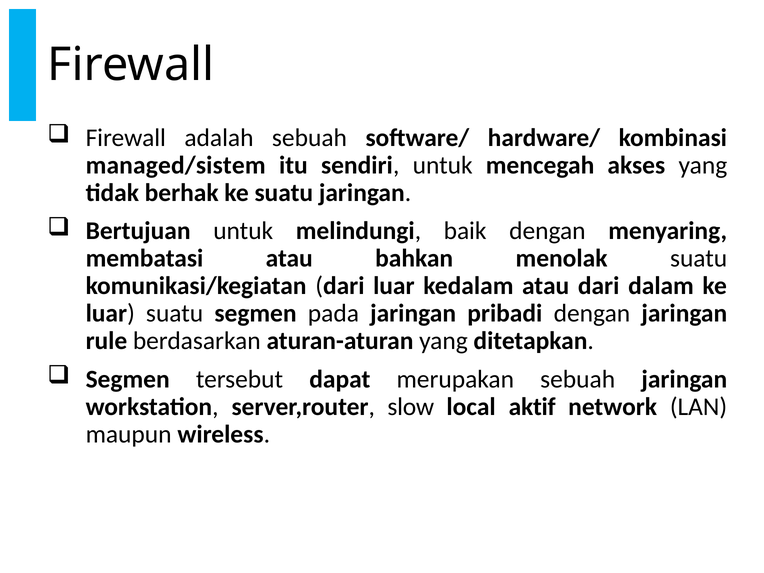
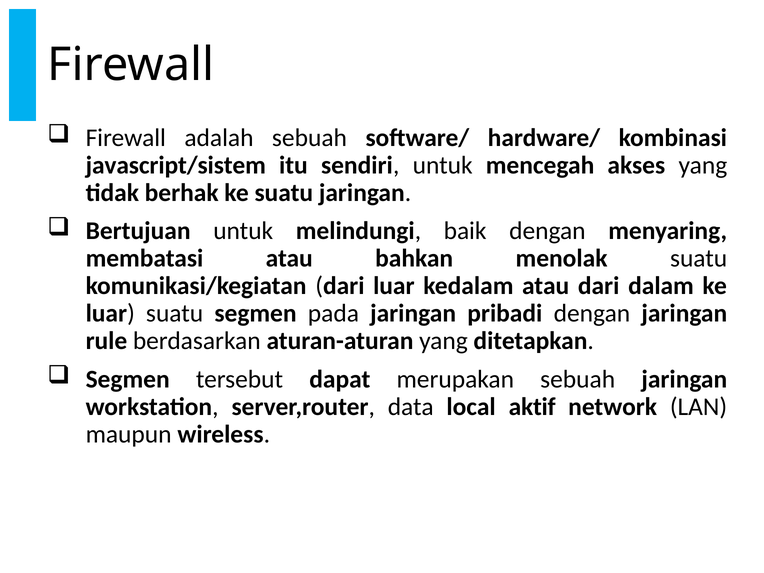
managed/sistem: managed/sistem -> javascript/sistem (176, 165)
slow: slow -> data (411, 407)
